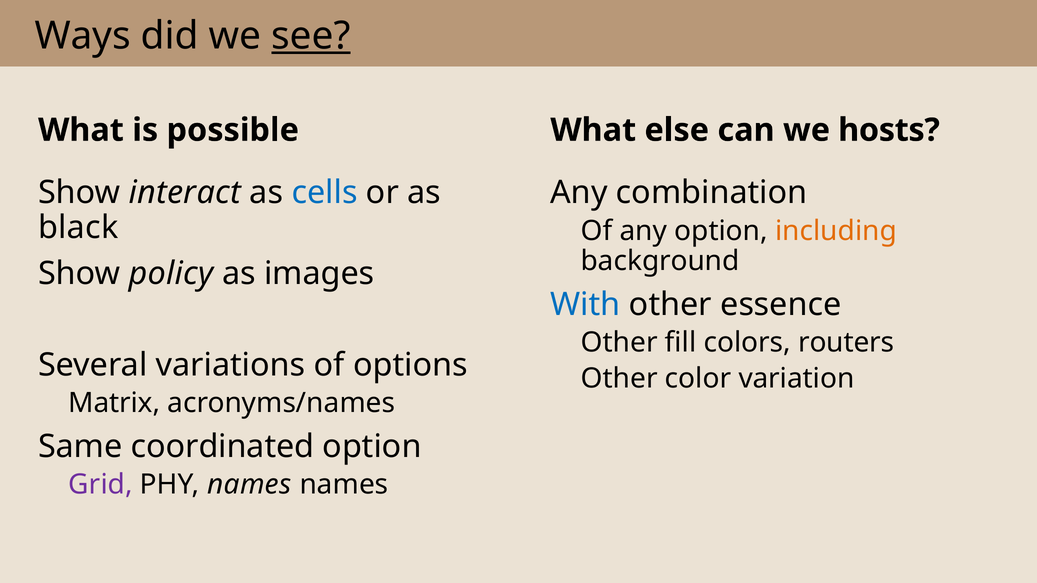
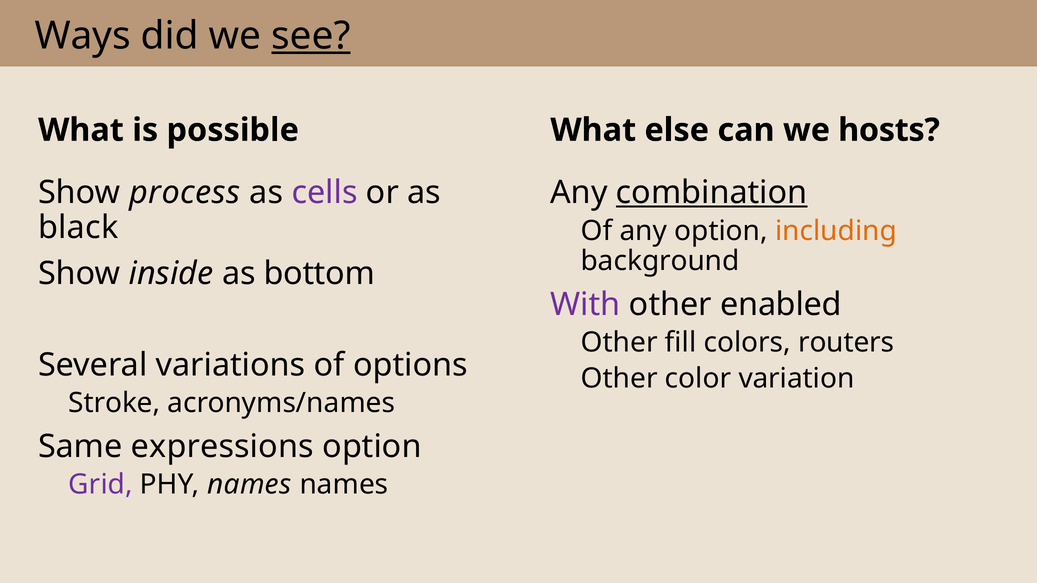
interact: interact -> process (185, 193)
cells colour: blue -> purple (325, 193)
combination underline: none -> present (712, 193)
policy: policy -> inside (171, 274)
images: images -> bottom (319, 274)
With colour: blue -> purple (585, 305)
essence: essence -> enabled (781, 305)
Matrix: Matrix -> Stroke (114, 403)
coordinated: coordinated -> expressions (222, 447)
